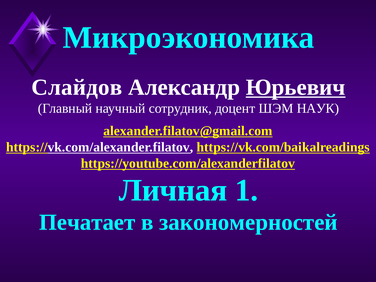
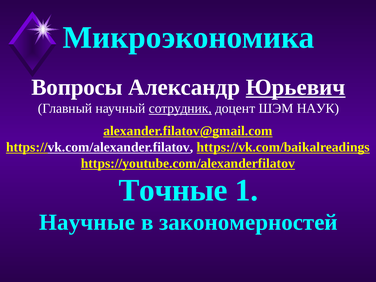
Слайдов: Слайдов -> Вопросы (77, 87)
сотрудник underline: none -> present (180, 108)
Личная: Личная -> Точные (173, 190)
Печатает: Печатает -> Научные (87, 222)
